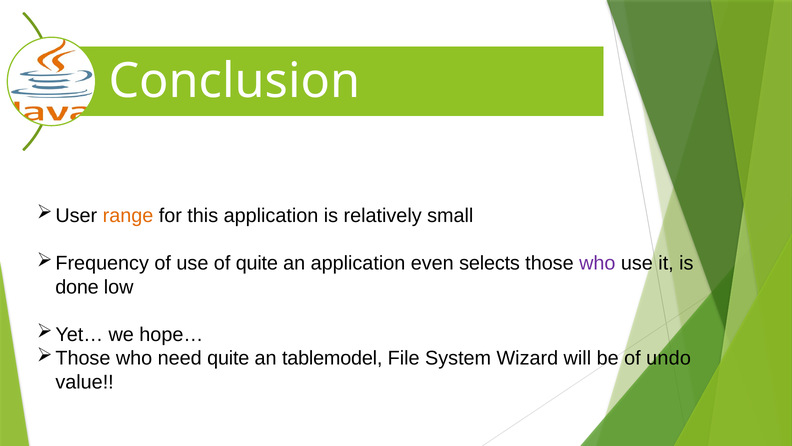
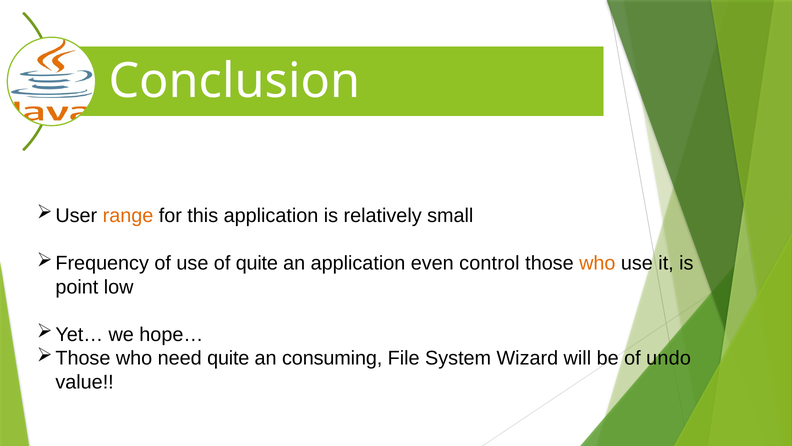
selects: selects -> control (489, 263)
who colour: purple -> orange (597, 263)
done: done -> point (77, 287)
tablemodel: tablemodel -> consuming (332, 358)
